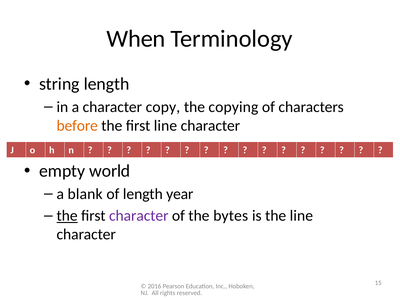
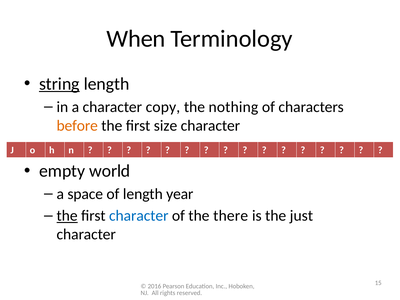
string underline: none -> present (59, 84)
copying: copying -> nothing (233, 107)
first line: line -> size (166, 126)
blank: blank -> space (85, 194)
character colour: purple -> blue (139, 216)
bytes: bytes -> there (231, 216)
the line: line -> just (301, 216)
